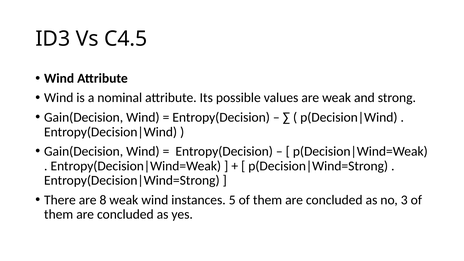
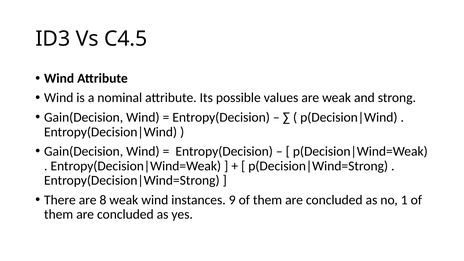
5: 5 -> 9 (232, 200)
3: 3 -> 1 (404, 200)
